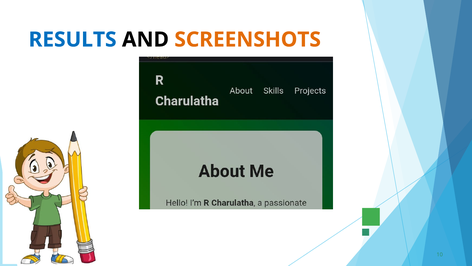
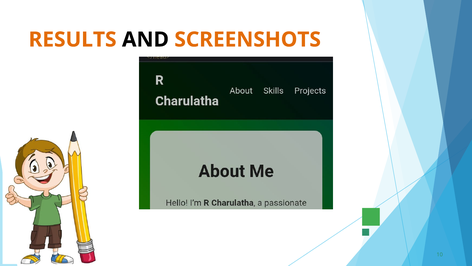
RESULTS colour: blue -> orange (73, 40)
